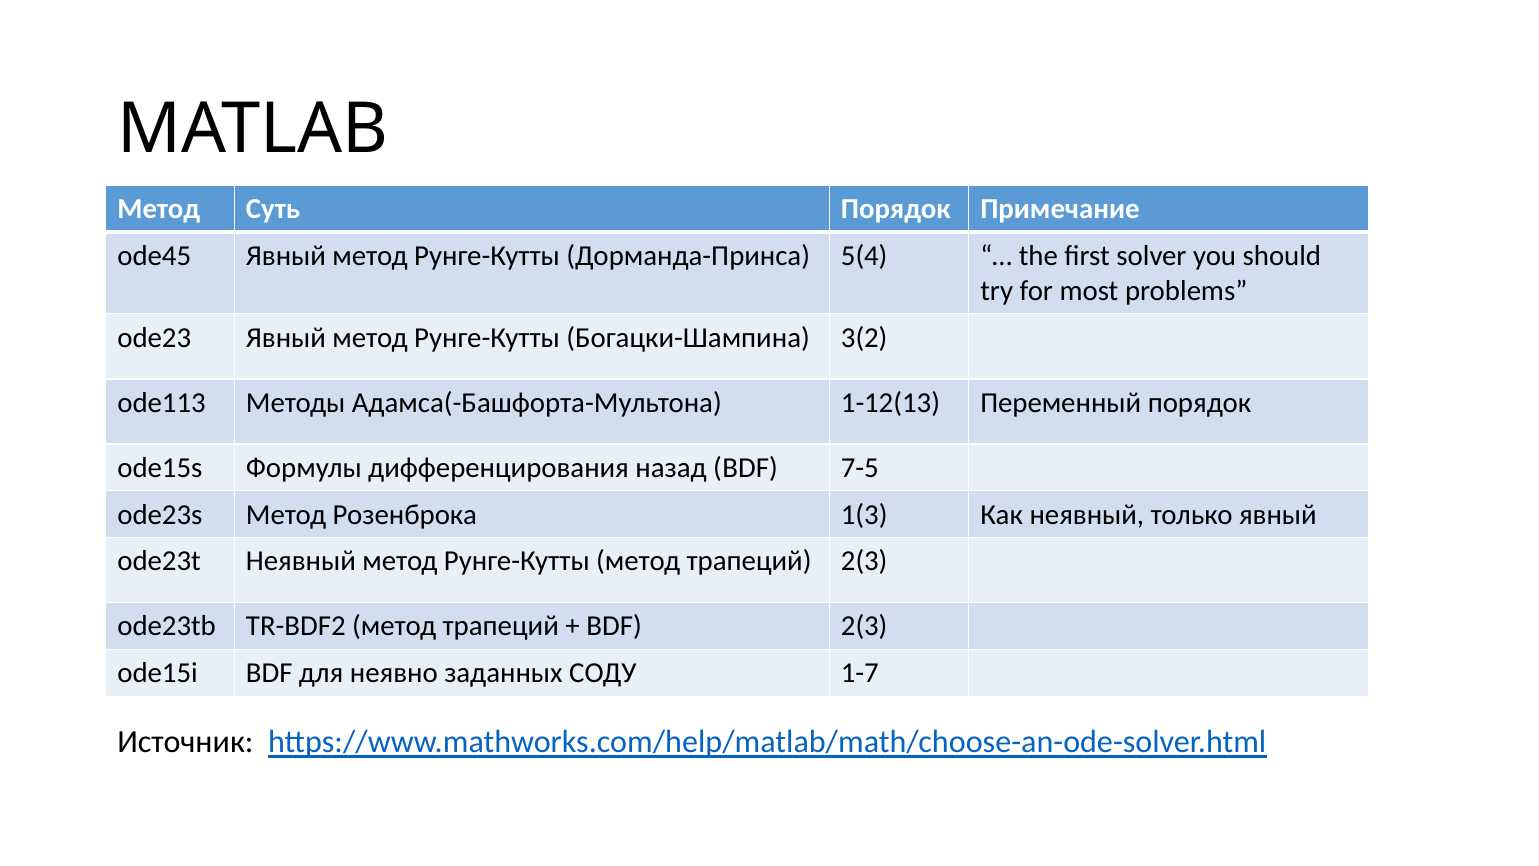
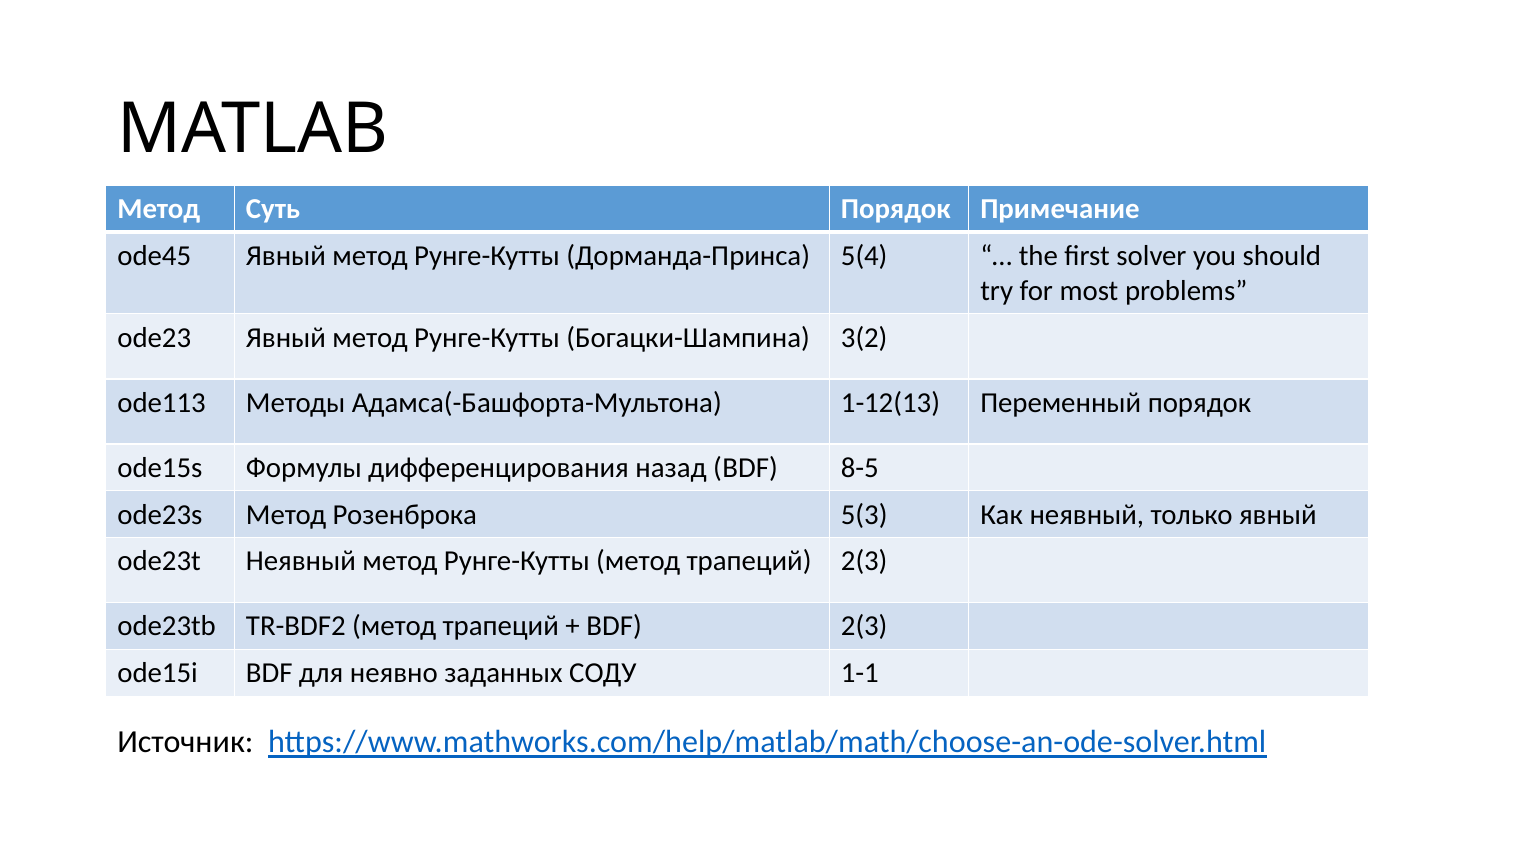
7-5: 7-5 -> 8-5 (860, 467)
1(3: 1(3 -> 5(3 (864, 514)
1-7: 1-7 -> 1-1 (860, 673)
